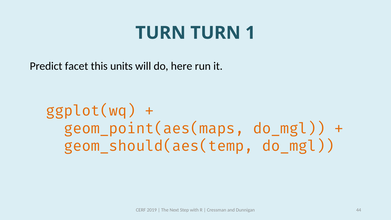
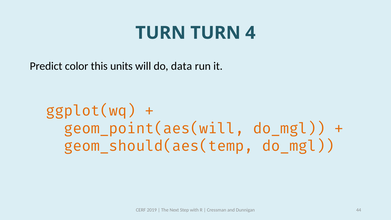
1: 1 -> 4 (250, 33)
facet: facet -> color (77, 66)
here: here -> data (182, 66)
geom_point(aes(maps: geom_point(aes(maps -> geom_point(aes(will (154, 128)
